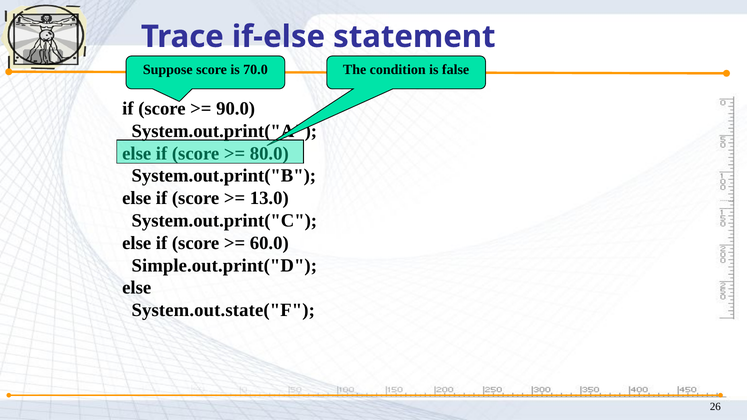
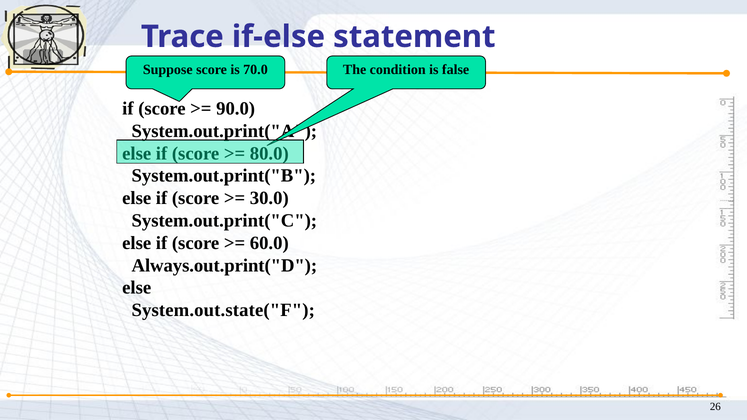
13.0: 13.0 -> 30.0 (269, 198)
Simple.out.print("D: Simple.out.print("D -> Always.out.print("D (224, 265)
